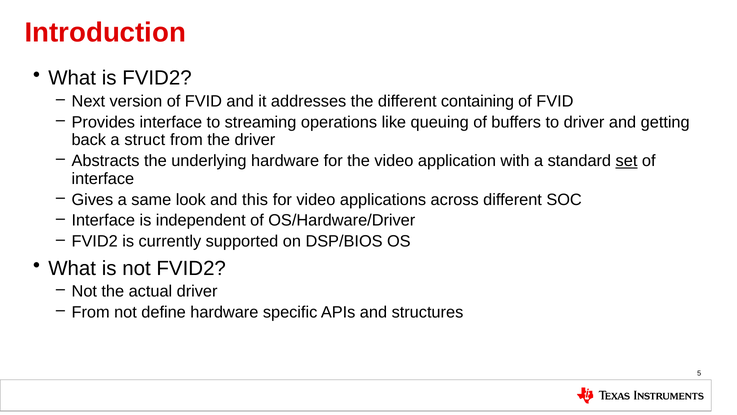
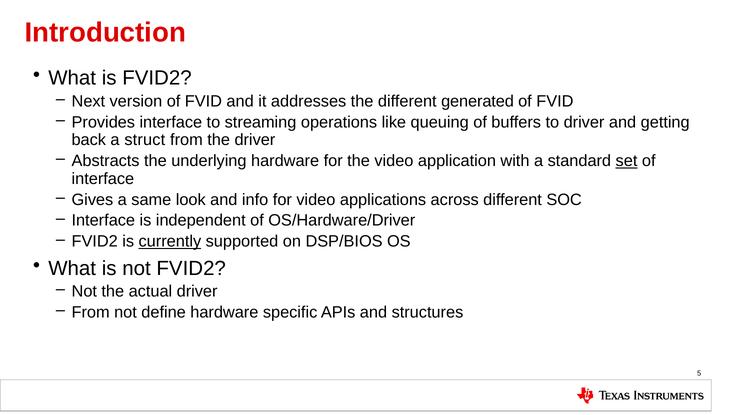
containing: containing -> generated (477, 101)
this: this -> info (255, 199)
currently underline: none -> present (170, 241)
